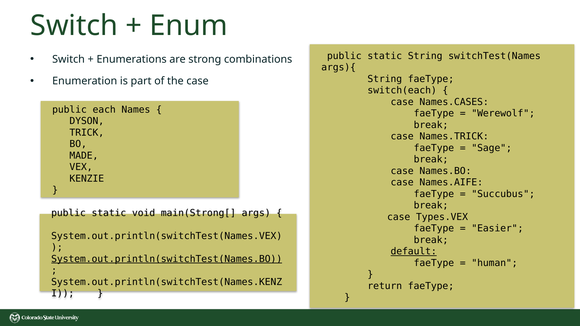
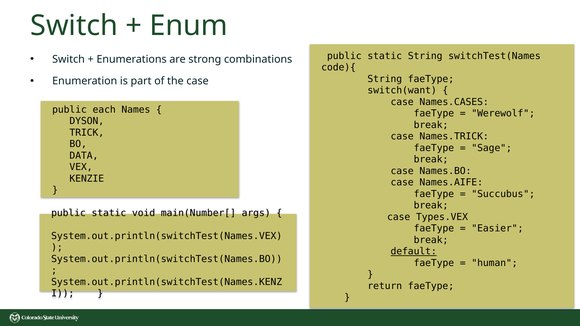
args){: args){ -> code){ (339, 67)
switch(each: switch(each -> switch(want (402, 90)
MADE: MADE -> DATA (84, 156)
main(Strong[: main(Strong[ -> main(Number[ (198, 213)
System.out.println(switchTest(Names.BO underline: present -> none (167, 259)
